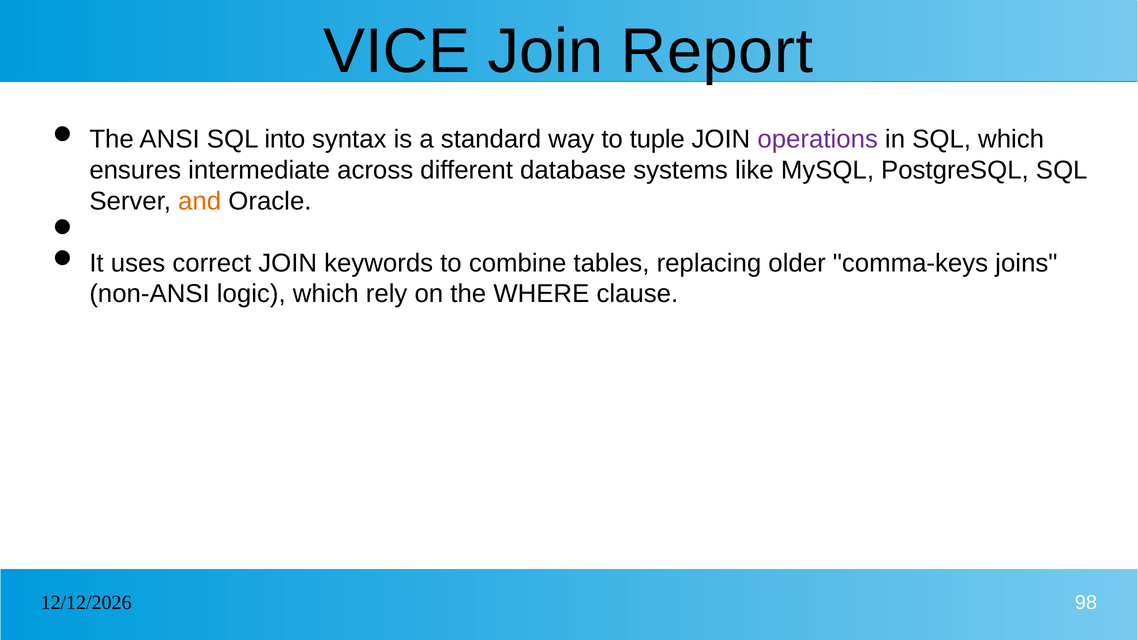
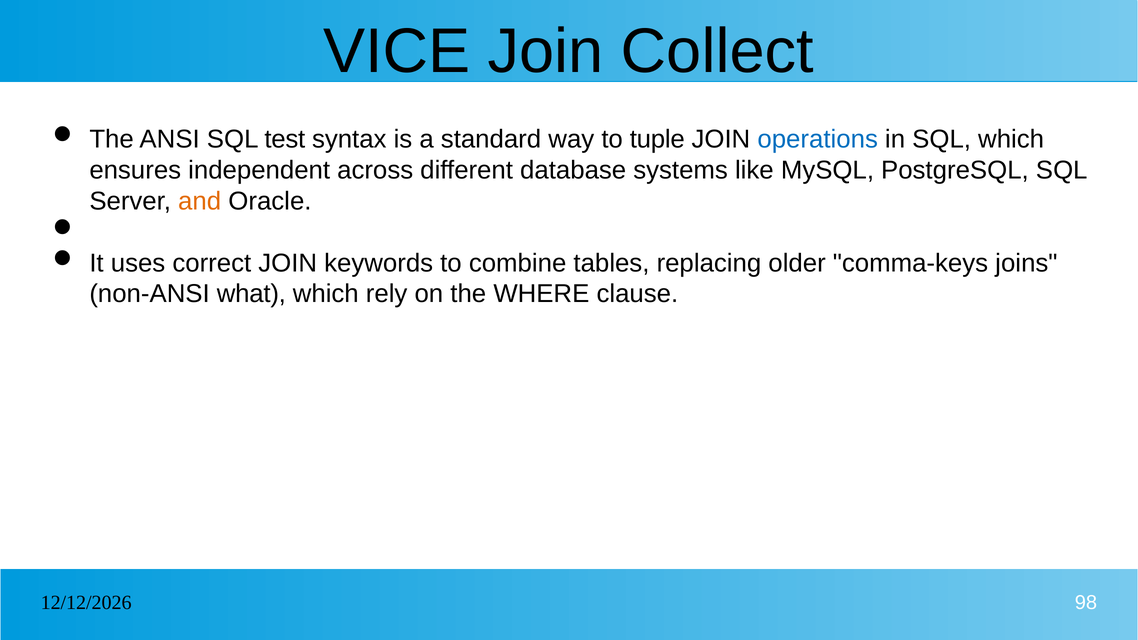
Report: Report -> Collect (717, 52)
into: into -> test (285, 139)
operations colour: purple -> blue (818, 139)
intermediate: intermediate -> independent (259, 170)
logic: logic -> what (251, 294)
